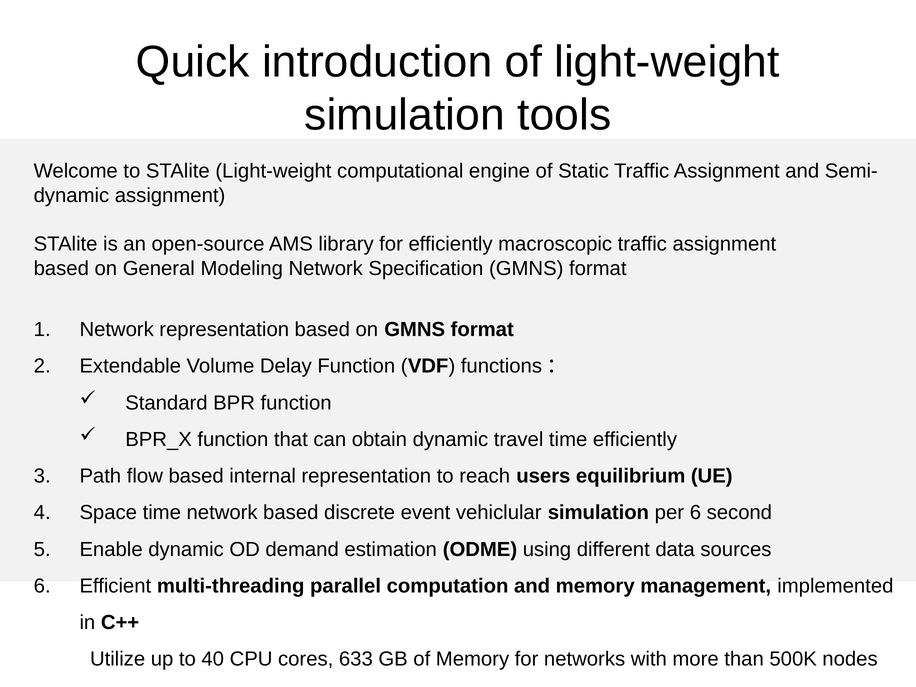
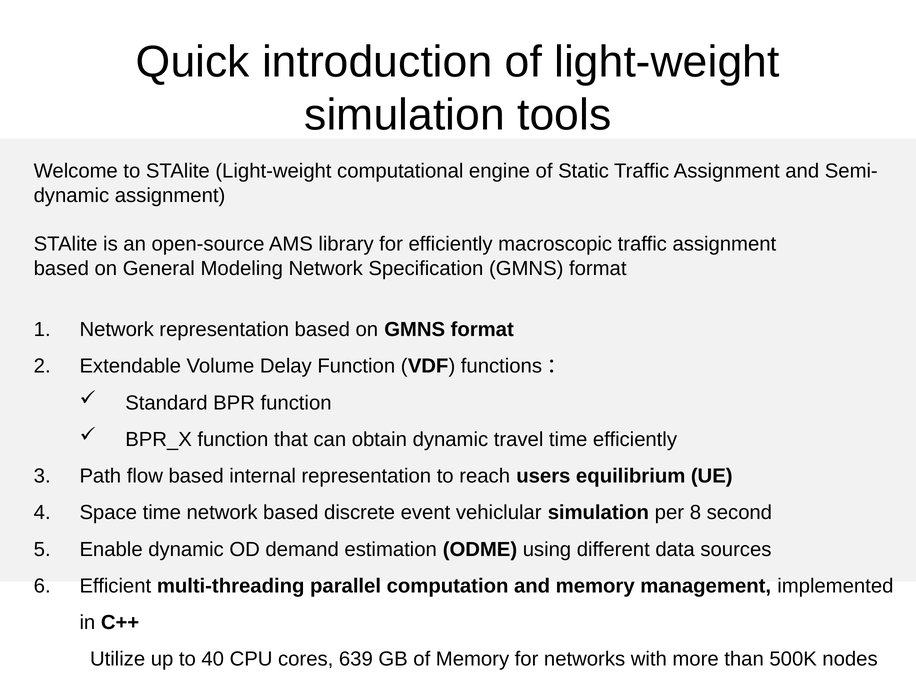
per 6: 6 -> 8 (695, 513)
633: 633 -> 639 (356, 659)
